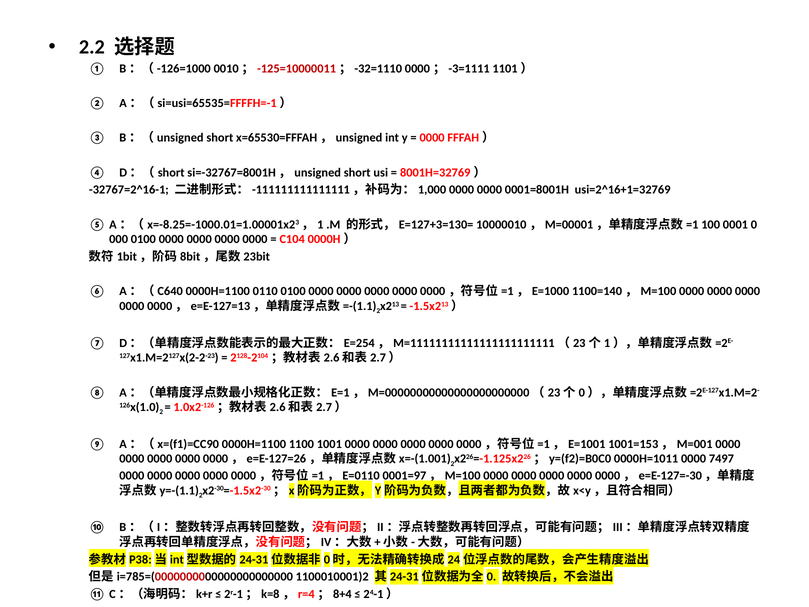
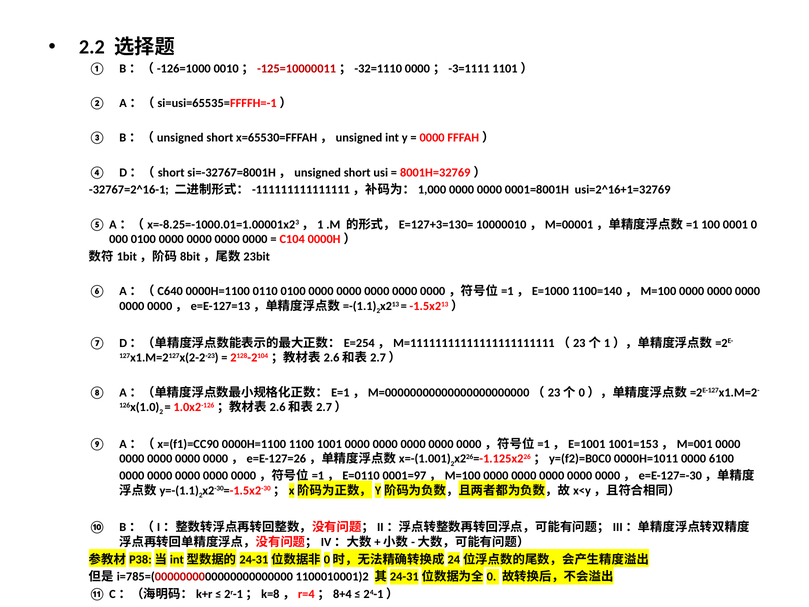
7497: 7497 -> 6100 (721, 459)
